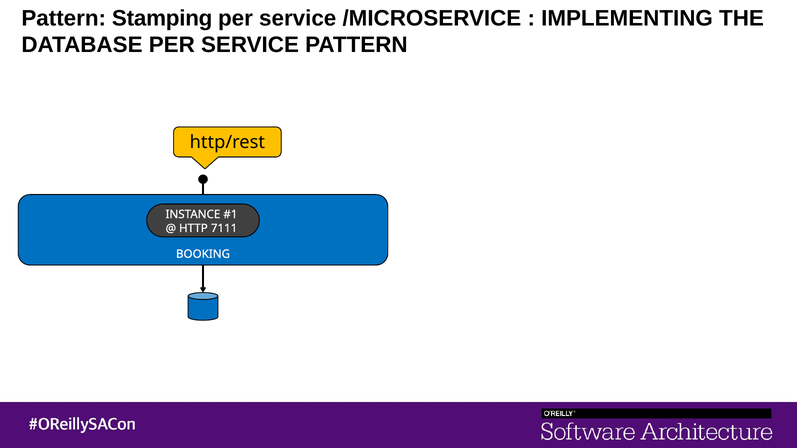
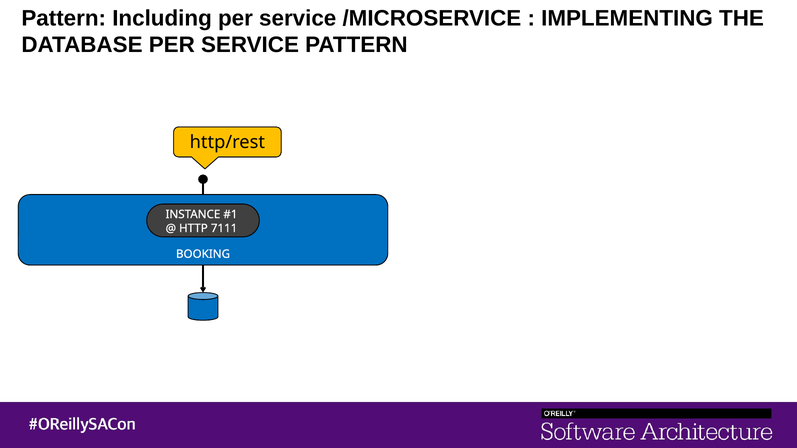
Stamping: Stamping -> Including (162, 18)
